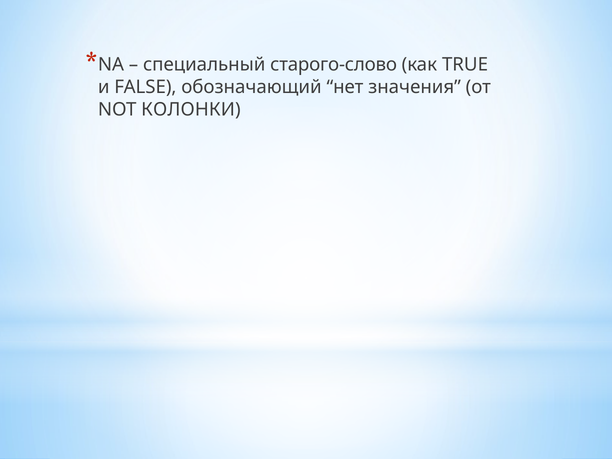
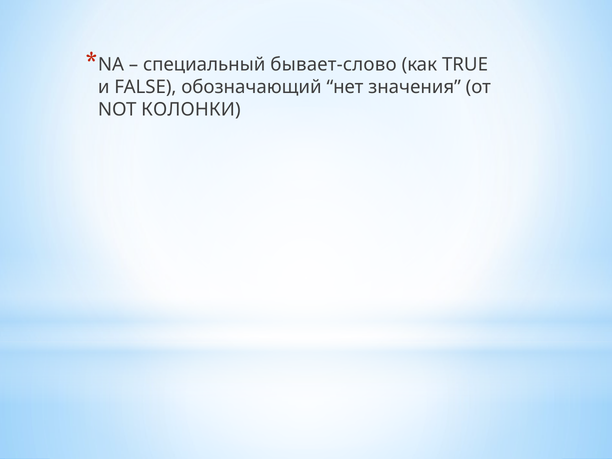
старого-слово: старого-слово -> бывает-слово (333, 65)
